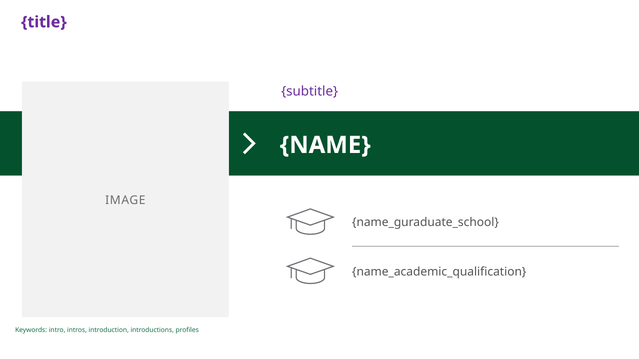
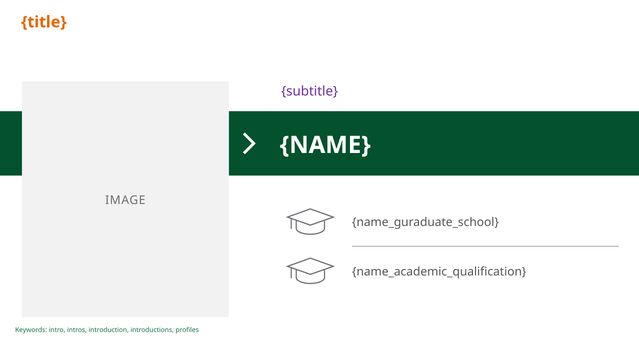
title colour: purple -> orange (44, 22)
